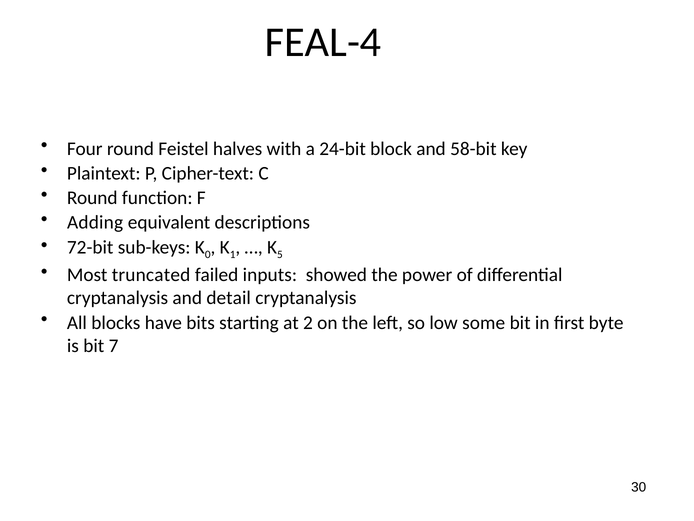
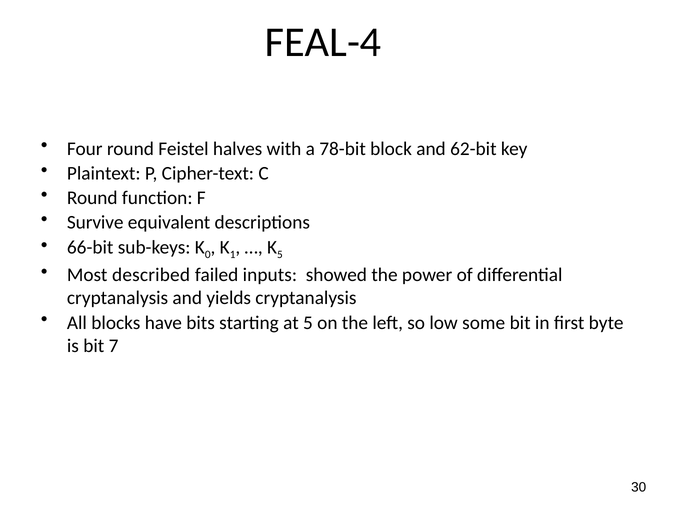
24-bit: 24-bit -> 78-bit (343, 149)
58-bit: 58-bit -> 62-bit (473, 149)
Adding: Adding -> Survive (95, 222)
72-bit: 72-bit -> 66-bit (90, 247)
truncated: truncated -> described (151, 275)
detail: detail -> yields (229, 298)
at 2: 2 -> 5 (308, 322)
